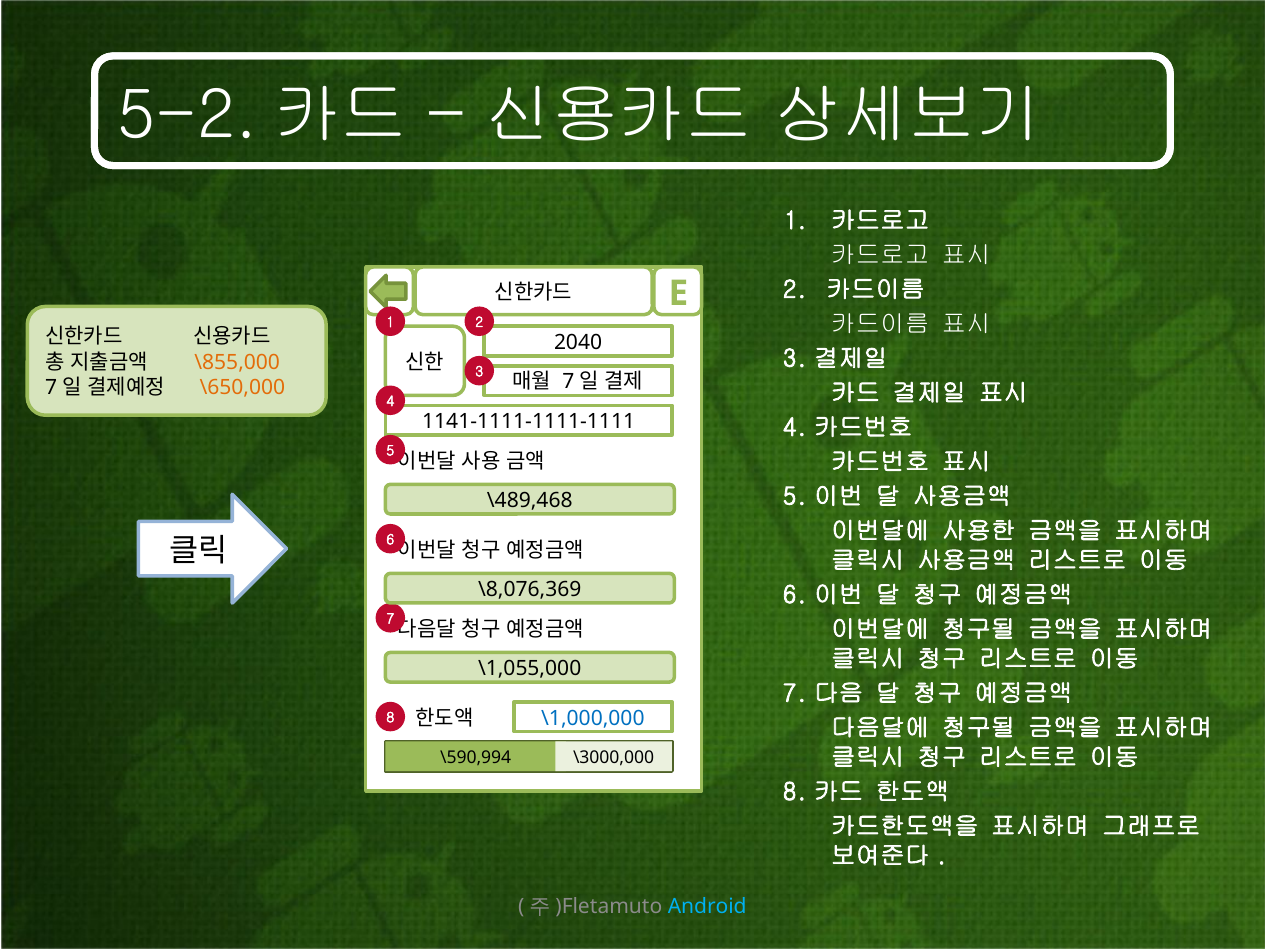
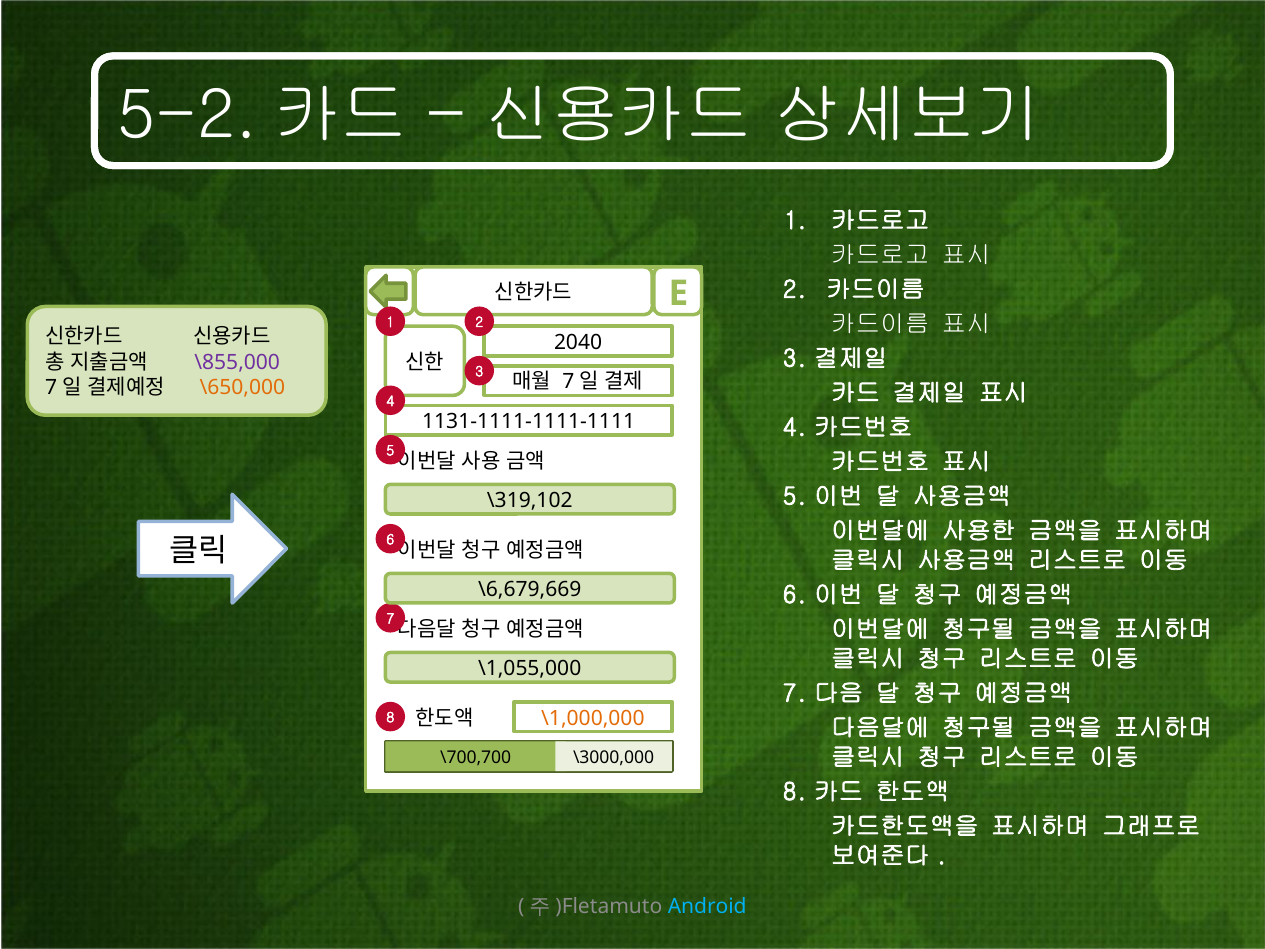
\855,000 colour: orange -> purple (237, 362)
1141-1111-1111-1111: 1141-1111-1111-1111 -> 1131-1111-1111-1111 (529, 421)
\489,468: \489,468 -> \319,102 (530, 500)
\8,076,369: \8,076,369 -> \6,679,669 (530, 589)
\1,000,000 colour: blue -> orange (593, 718)
\590,994: \590,994 -> \700,700 (476, 757)
